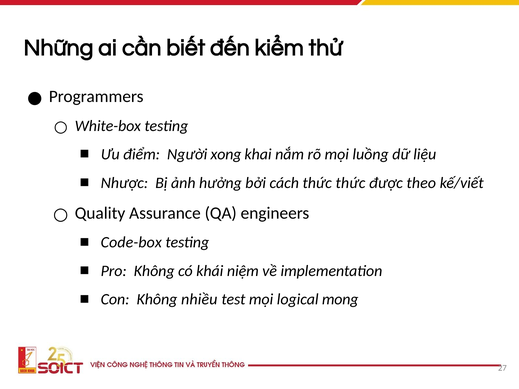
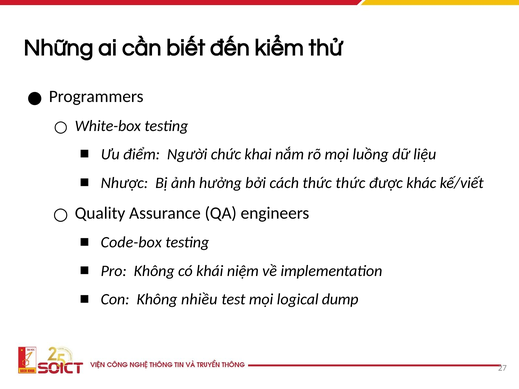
xong: xong -> chức (226, 154)
theo: theo -> khác (421, 183)
mong: mong -> dump (340, 300)
